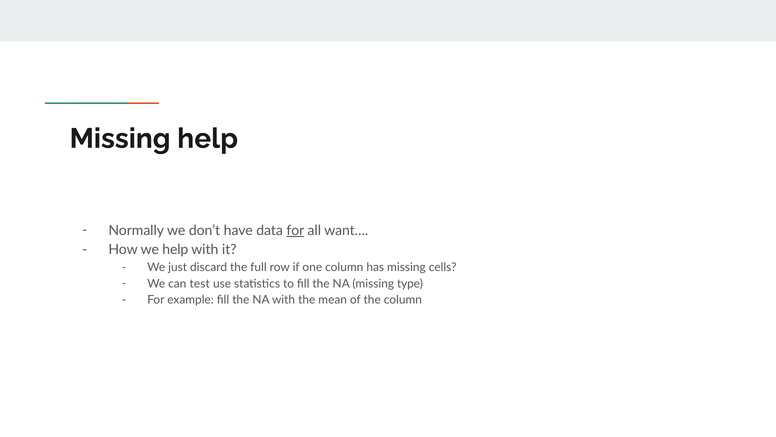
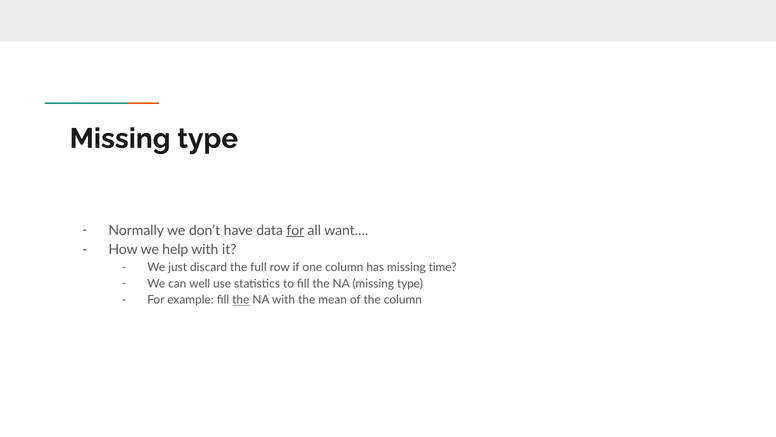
help: help -> type (208, 138)
cells: cells -> time (443, 267)
test: test -> well (200, 283)
the underline: none -> present (241, 300)
